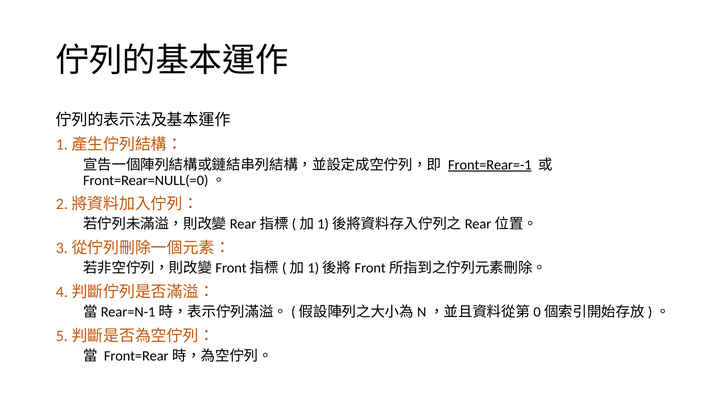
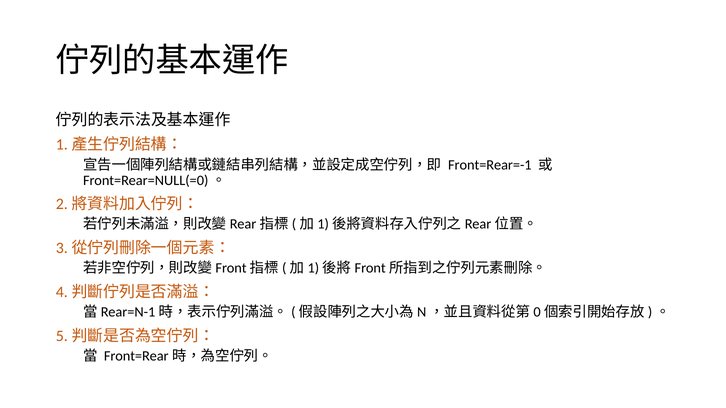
Front=Rear=-1 underline: present -> none (490, 165)
